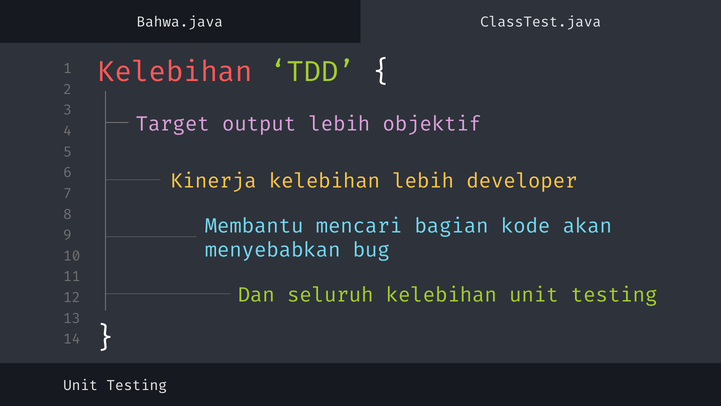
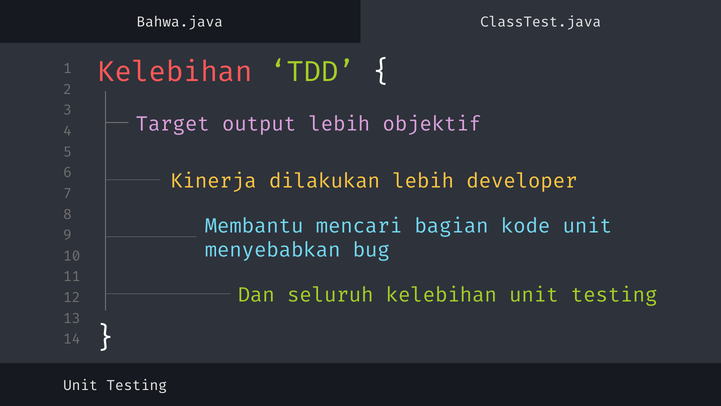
Kinerja kelebihan: kelebihan -> dilakukan (325, 181)
kode akan: akan -> unit (587, 226)
